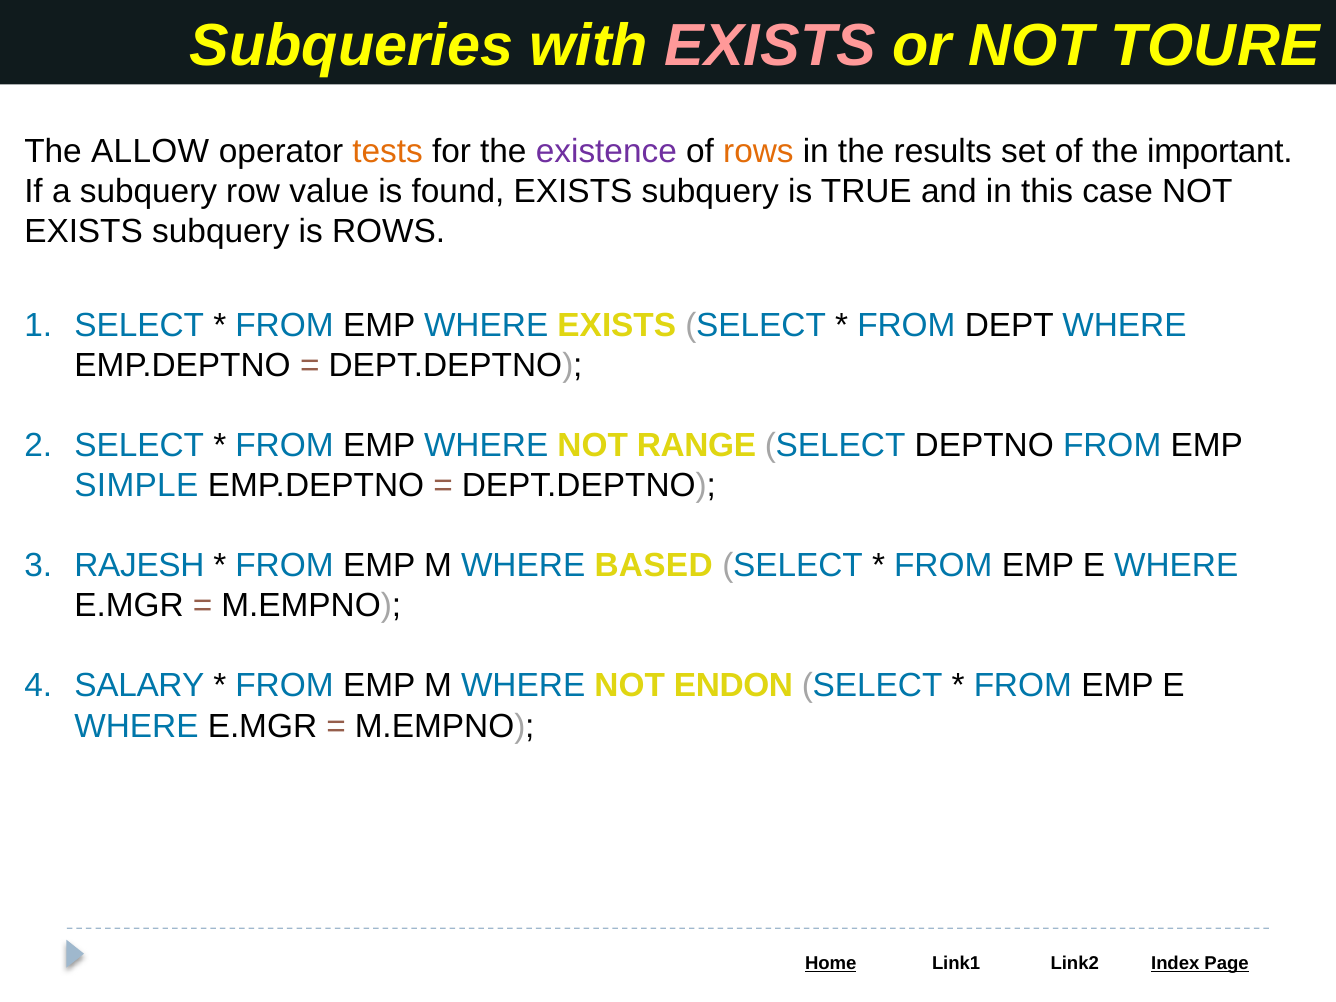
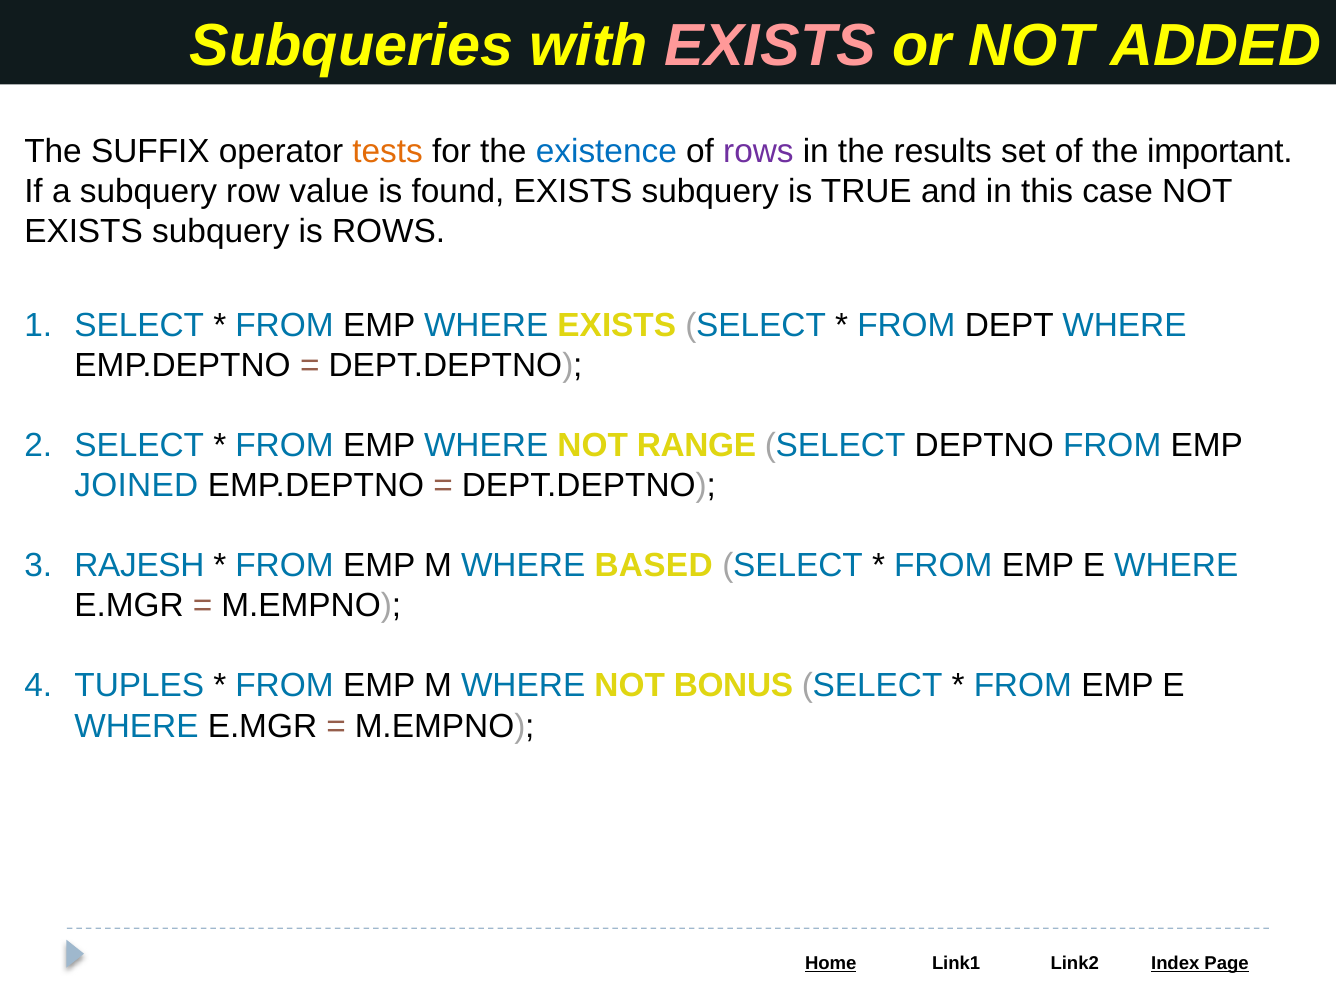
TOURE: TOURE -> ADDED (1216, 46)
ALLOW: ALLOW -> SUFFIX (150, 151)
existence colour: purple -> blue (606, 151)
rows colour: orange -> purple (758, 151)
SIMPLE: SIMPLE -> JOINED (136, 486)
SALARY: SALARY -> TUPLES (139, 686)
ENDON: ENDON -> BONUS (733, 686)
